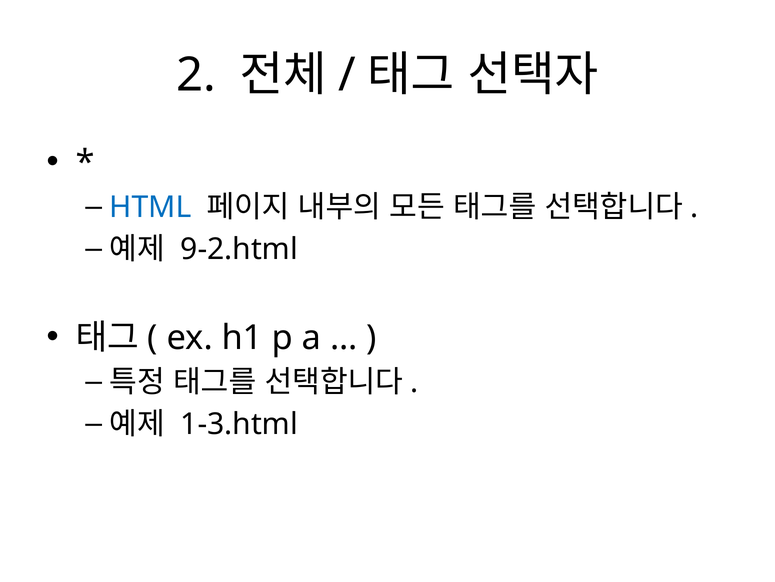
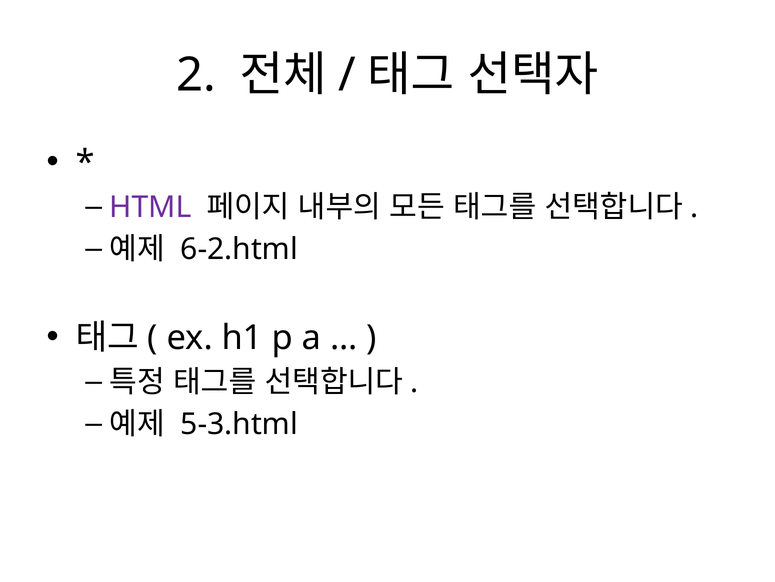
HTML colour: blue -> purple (151, 207)
9-2.html: 9-2.html -> 6-2.html (239, 249)
1-3.html: 1-3.html -> 5-3.html (239, 424)
